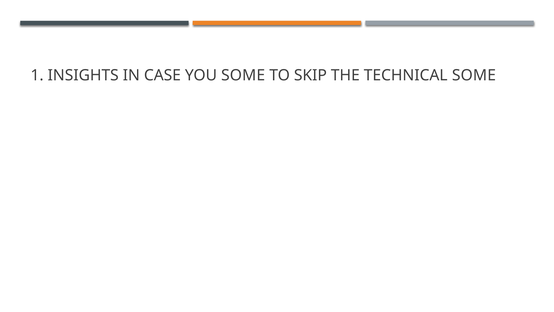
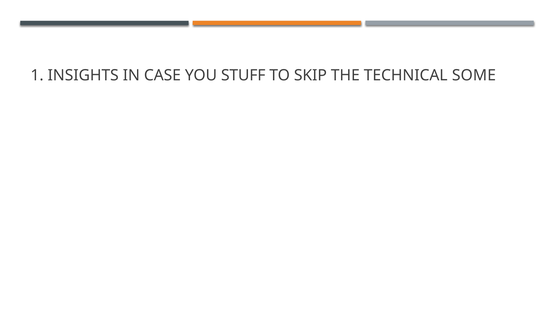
YOU SOME: SOME -> STUFF (243, 75)
